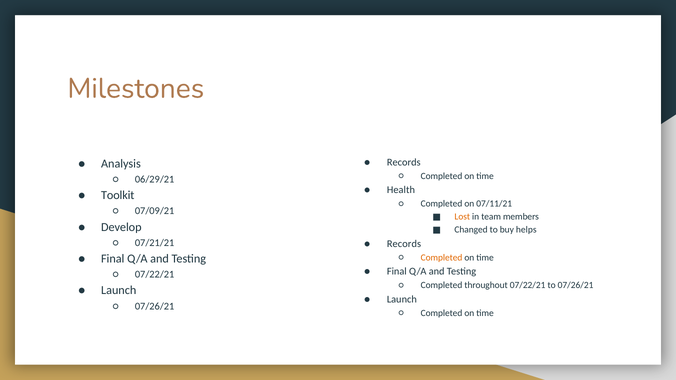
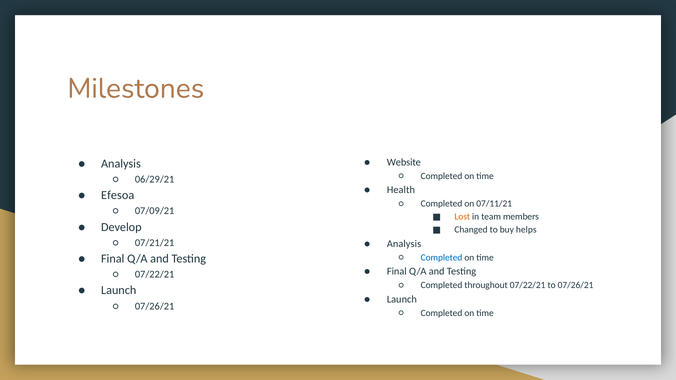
Records: Records -> Website (404, 162)
Toolkit: Toolkit -> Efesoa (118, 195)
Records: Records -> Analysis (404, 244)
Completed colour: orange -> blue (442, 258)
